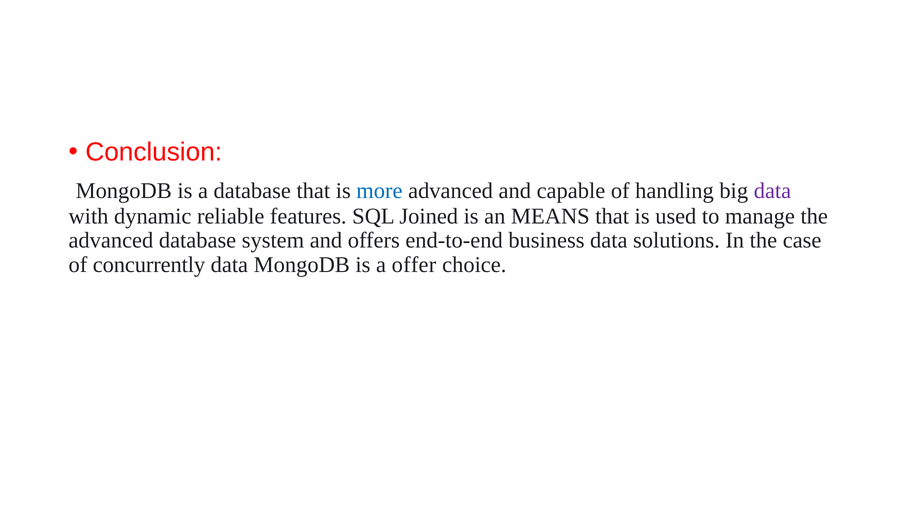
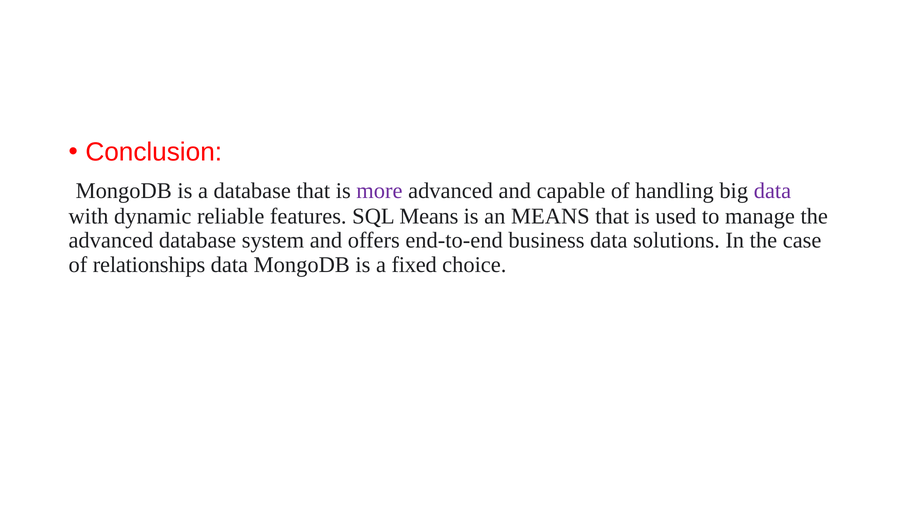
more colour: blue -> purple (379, 191)
SQL Joined: Joined -> Means (429, 216)
concurrently: concurrently -> relationships (149, 265)
offer: offer -> fixed (414, 265)
